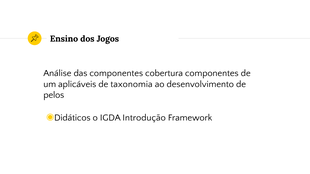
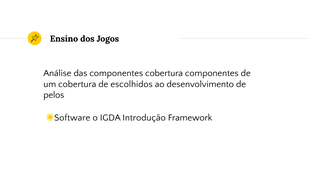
um aplicáveis: aplicáveis -> cobertura (77, 84)
taxonomia: taxonomia -> escolhidos (132, 84)
Didáticos: Didáticos -> Software (72, 118)
